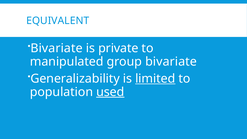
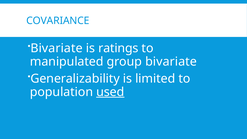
EQUIVALENT: EQUIVALENT -> COVARIANCE (58, 21)
private: private -> ratings (118, 48)
limited underline: present -> none (155, 79)
